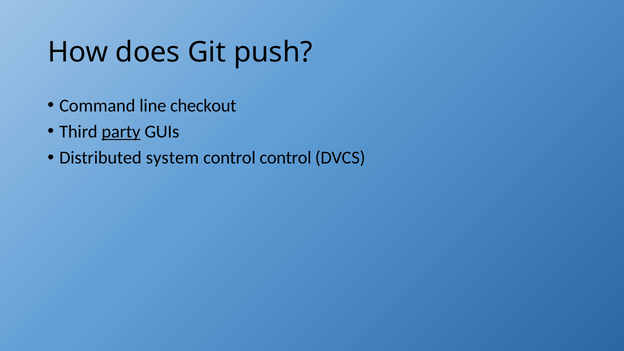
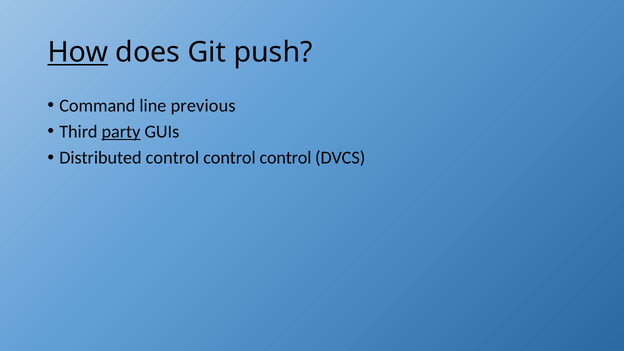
How underline: none -> present (78, 52)
checkout: checkout -> previous (203, 106)
Distributed system: system -> control (172, 158)
